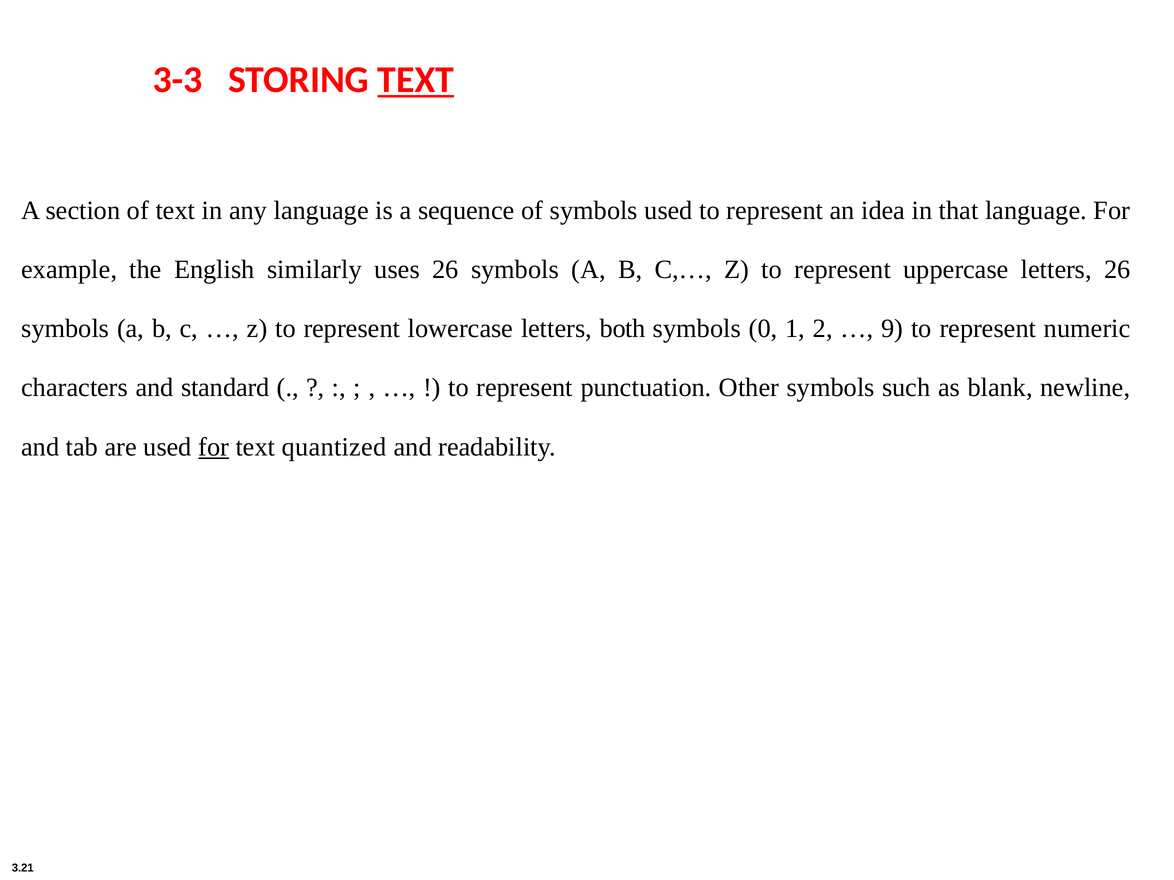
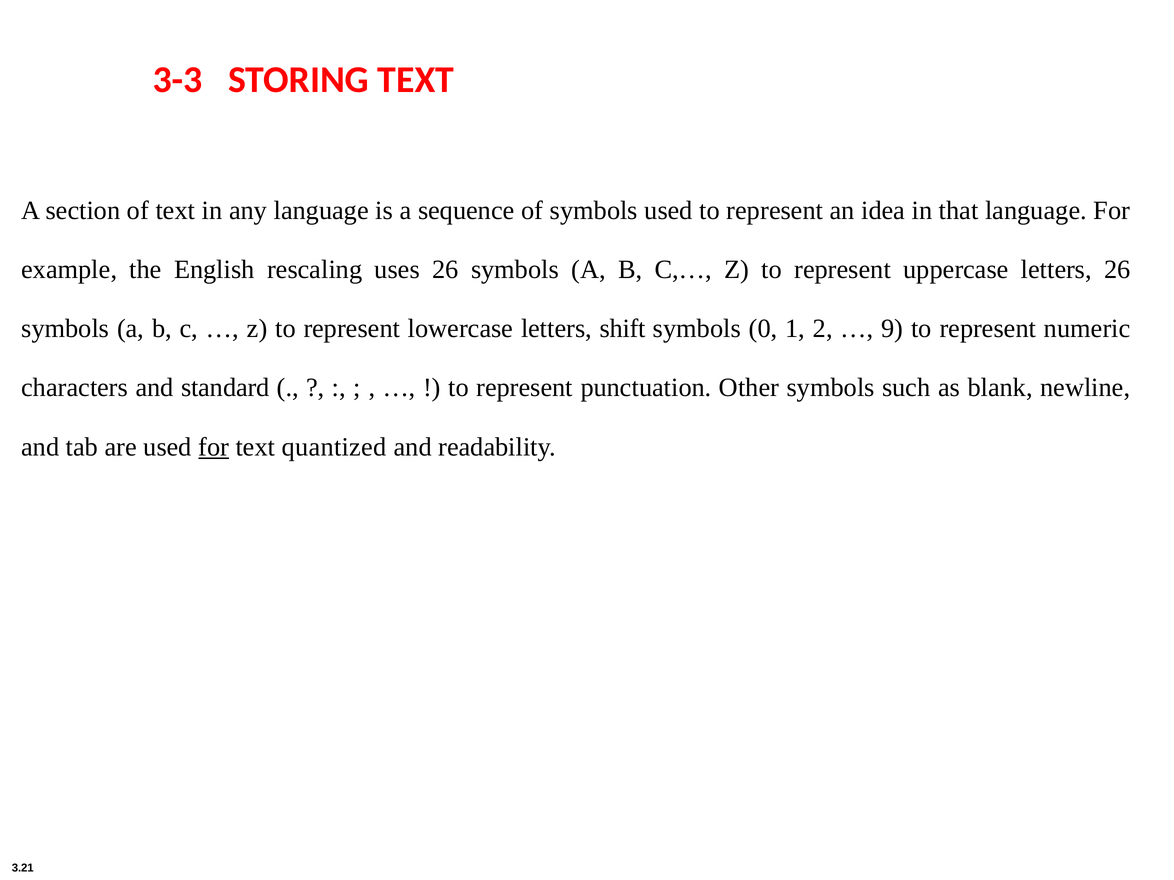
TEXT underline: present -> none (416, 80)
similarly: similarly -> rescaling (315, 270)
both: both -> shift (623, 329)
